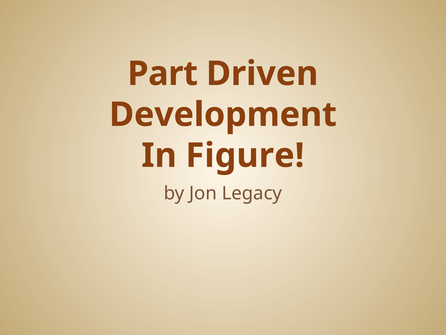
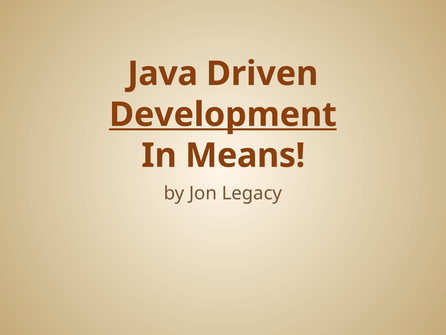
Part: Part -> Java (163, 74)
Development underline: none -> present (223, 114)
Figure: Figure -> Means (245, 155)
